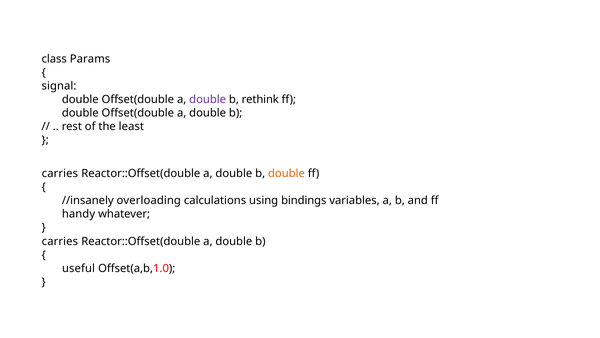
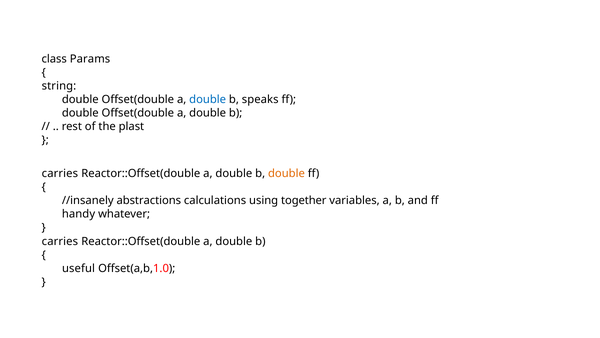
signal: signal -> string (59, 86)
double colour: purple -> blue (208, 100)
rethink: rethink -> speaks (260, 100)
least: least -> plast (131, 127)
overloading: overloading -> abstractions (149, 200)
bindings: bindings -> together (304, 200)
